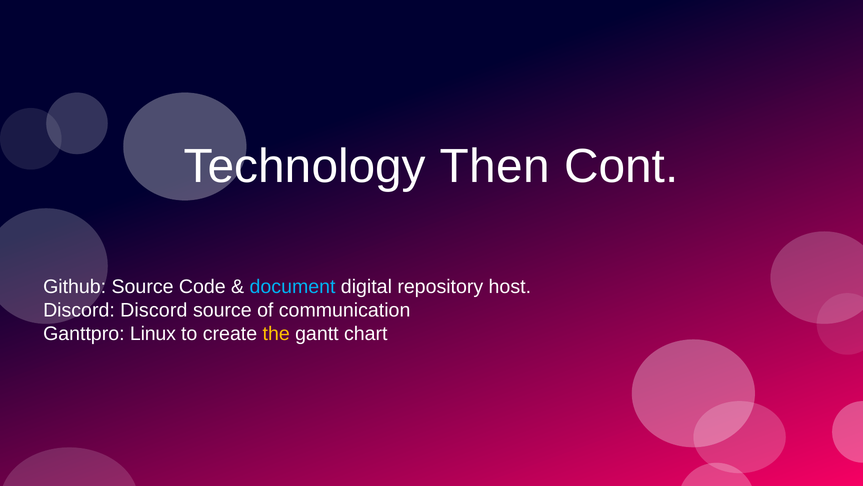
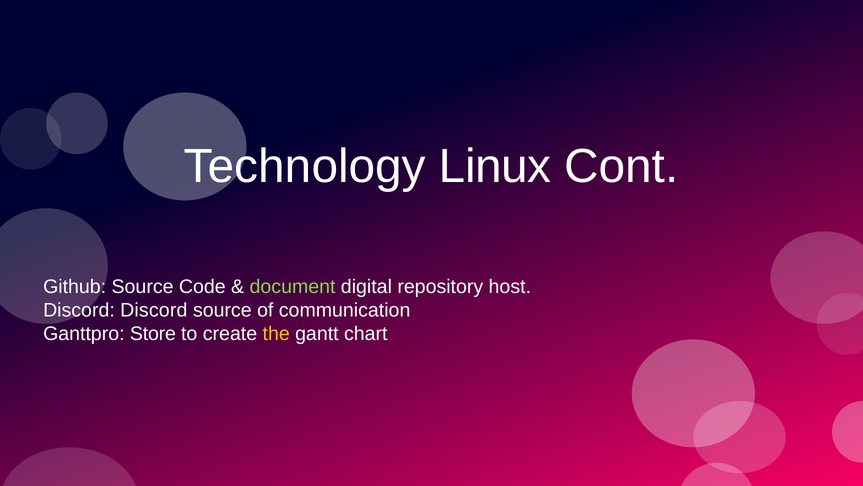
Then: Then -> Linux (495, 166)
document colour: light blue -> light green (293, 286)
Linux: Linux -> Store (153, 333)
